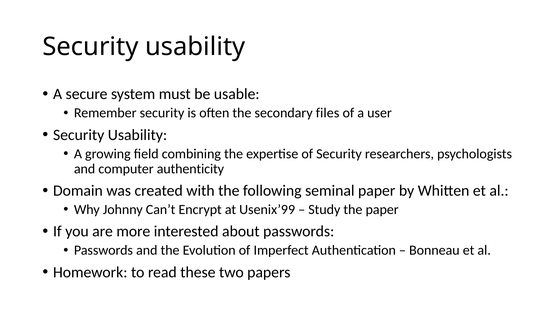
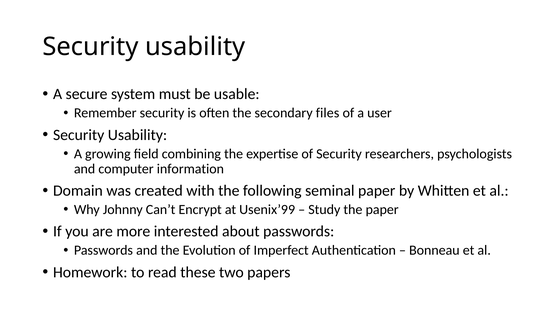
authenticity: authenticity -> information (190, 169)
